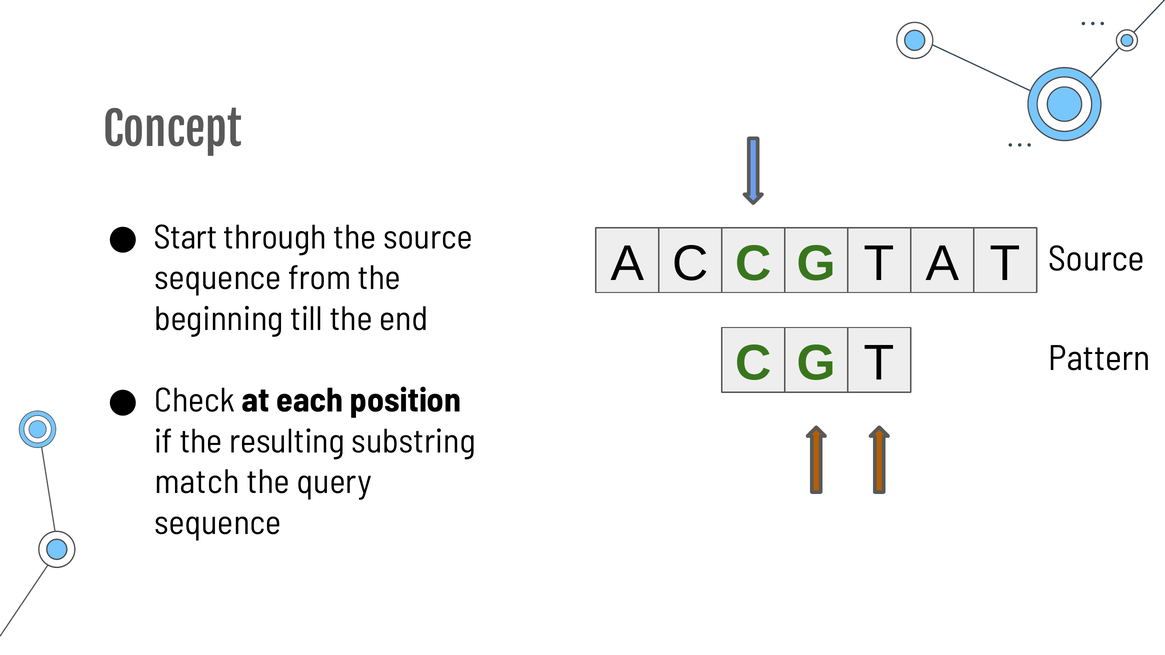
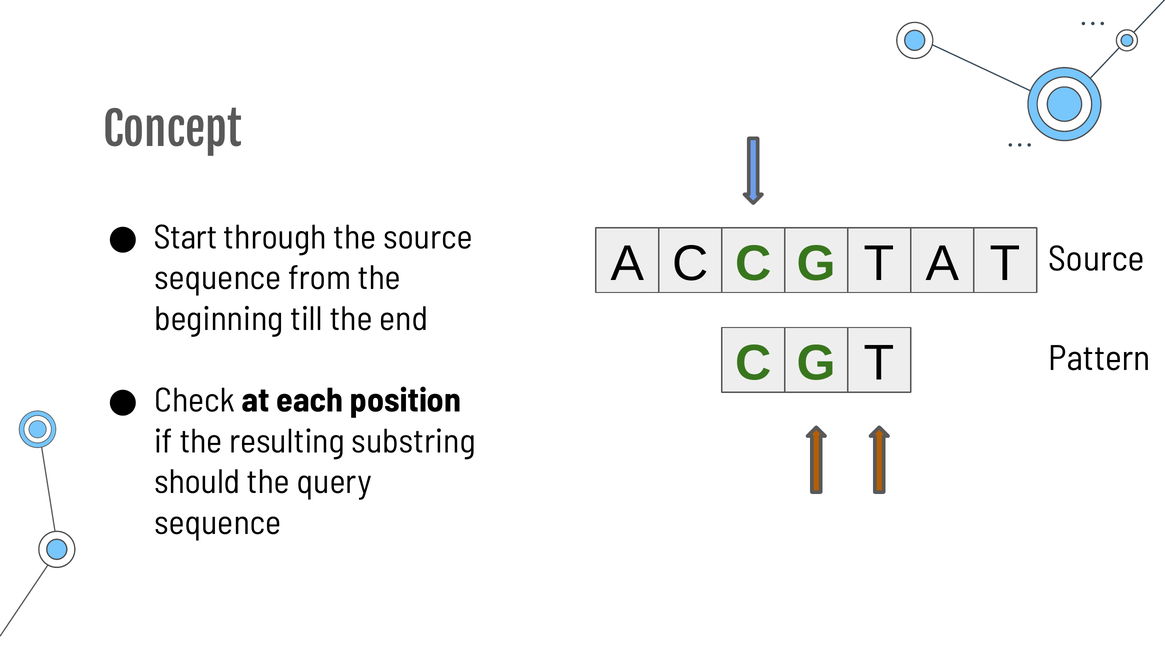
match: match -> should (197, 482)
